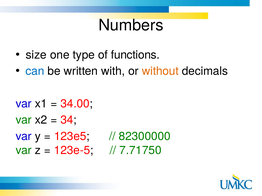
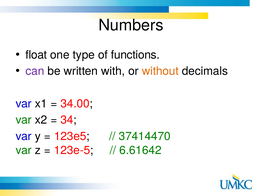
size: size -> float (36, 55)
can colour: blue -> purple (35, 71)
82300000: 82300000 -> 37414470 (145, 137)
7.71750: 7.71750 -> 6.61642 (140, 151)
